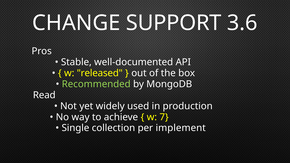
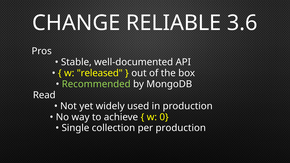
SUPPORT: SUPPORT -> RELIABLE (174, 23)
7: 7 -> 0 (164, 117)
per implement: implement -> production (181, 128)
